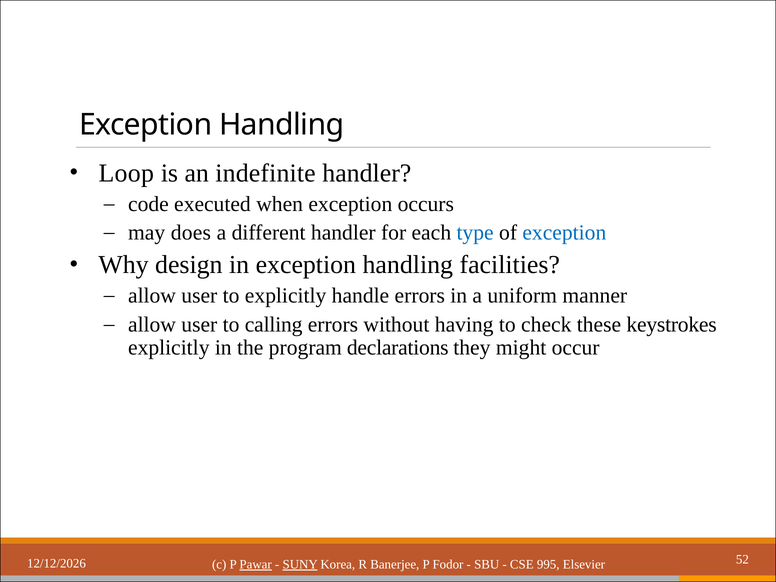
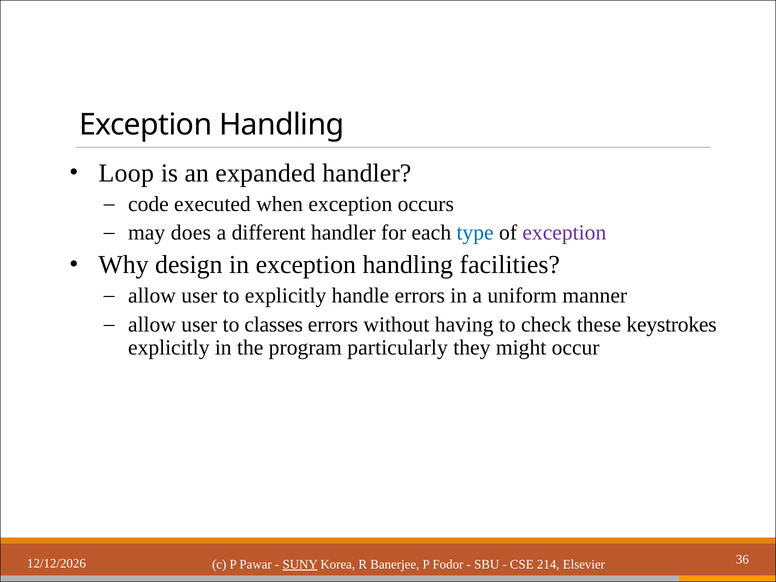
indefinite: indefinite -> expanded (266, 173)
exception colour: blue -> purple (564, 233)
calling: calling -> classes (274, 324)
declarations: declarations -> particularly (398, 348)
Pawar underline: present -> none (256, 565)
995: 995 -> 214 (548, 565)
52: 52 -> 36 (742, 560)
